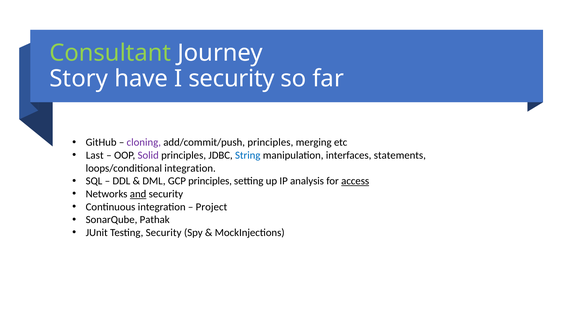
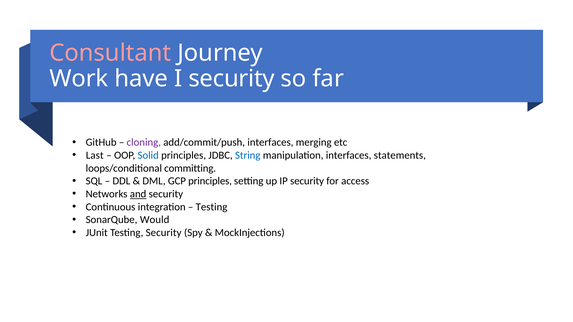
Consultant colour: light green -> pink (110, 53)
Story: Story -> Work (79, 79)
add/commit/push principles: principles -> interfaces (270, 143)
Solid colour: purple -> blue (148, 155)
loops/conditional integration: integration -> committing (190, 168)
IP analysis: analysis -> security (307, 181)
access underline: present -> none (355, 181)
Project: Project -> Testing (212, 207)
Pathak: Pathak -> Would (155, 220)
